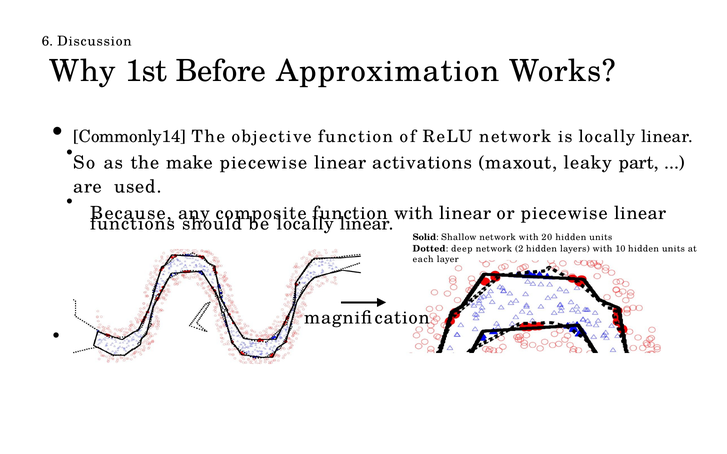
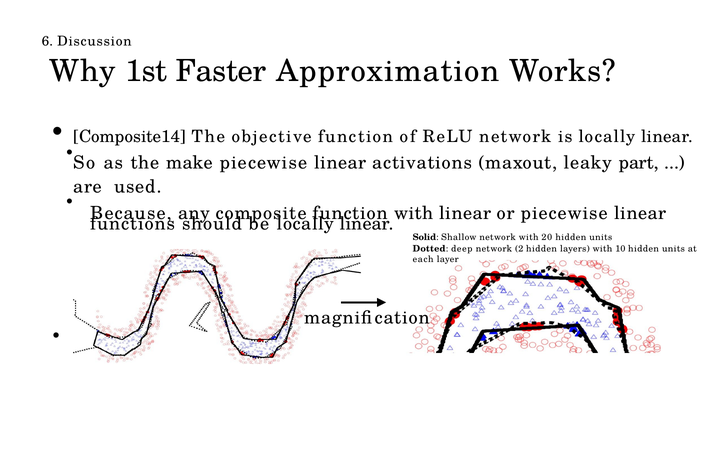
Before: Before -> Faster (221, 71)
Commonly14: Commonly14 -> Composite14 (130, 137)
